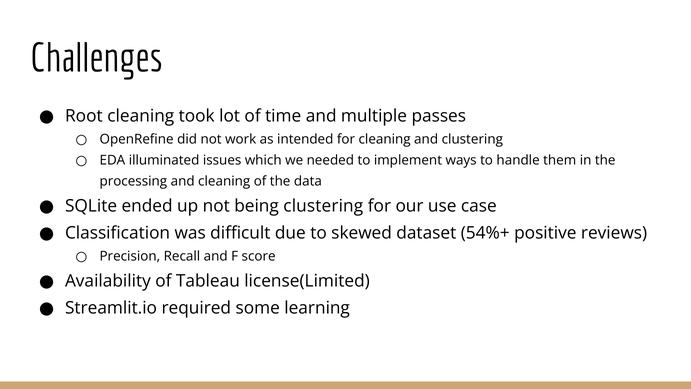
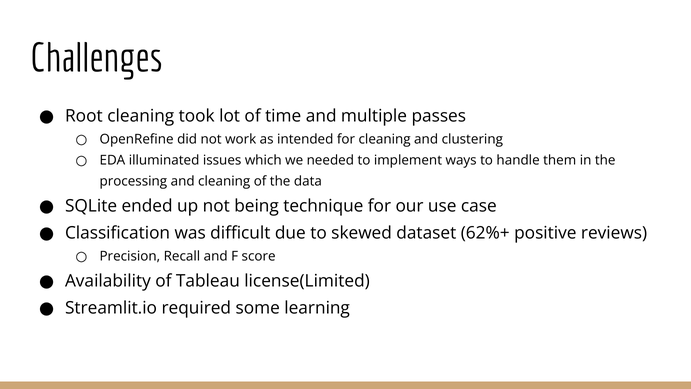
being clustering: clustering -> technique (323, 206)
54%+: 54%+ -> 62%+ (485, 233)
